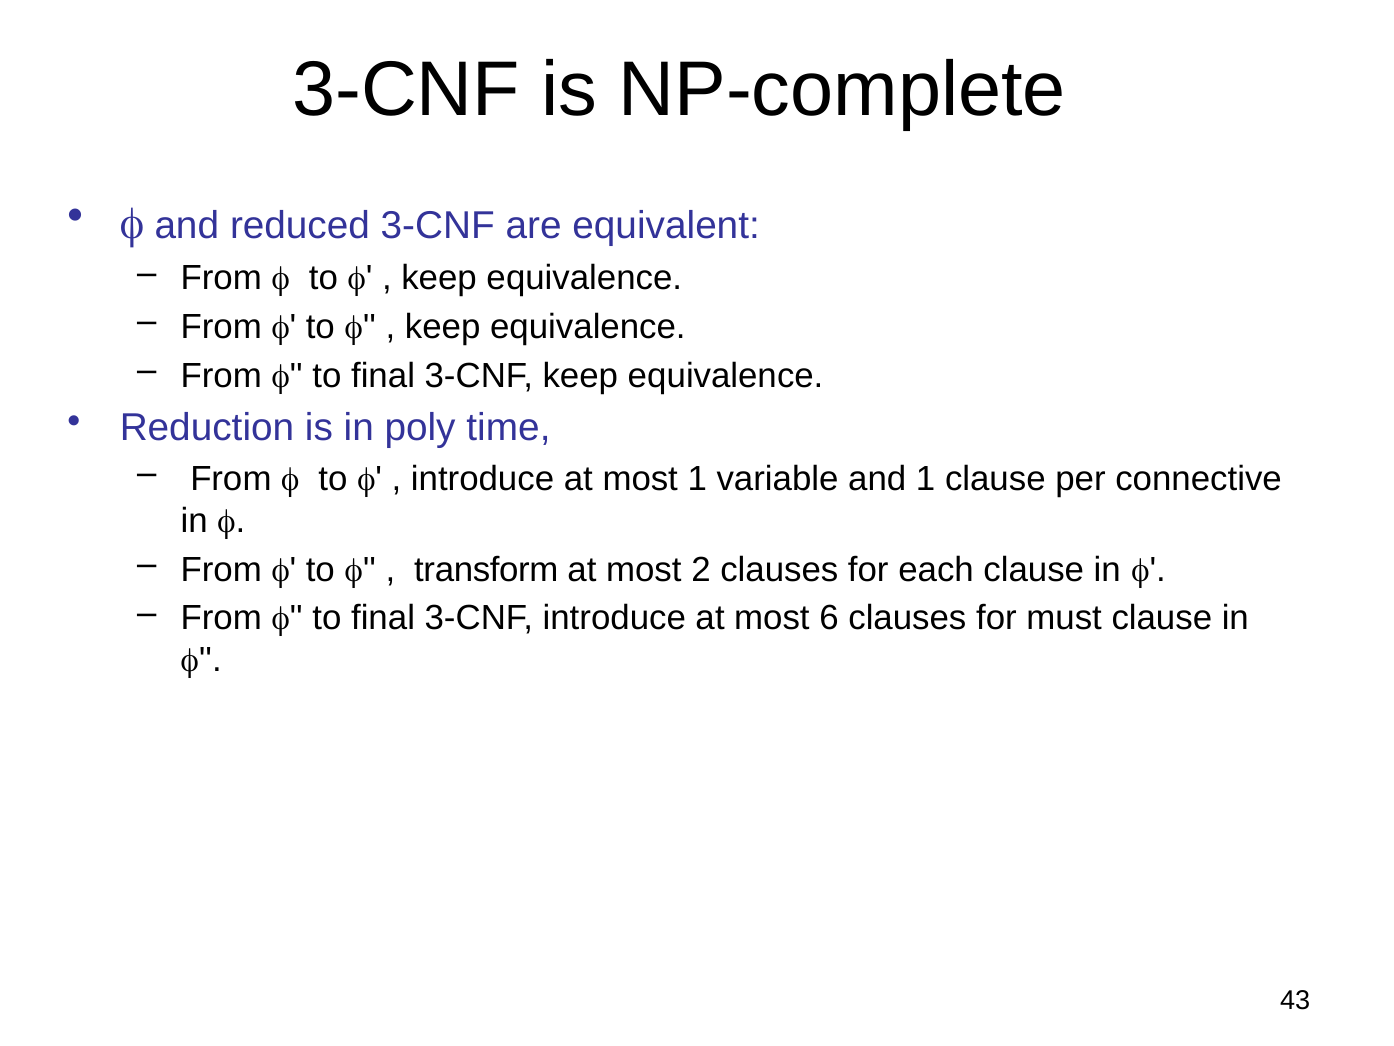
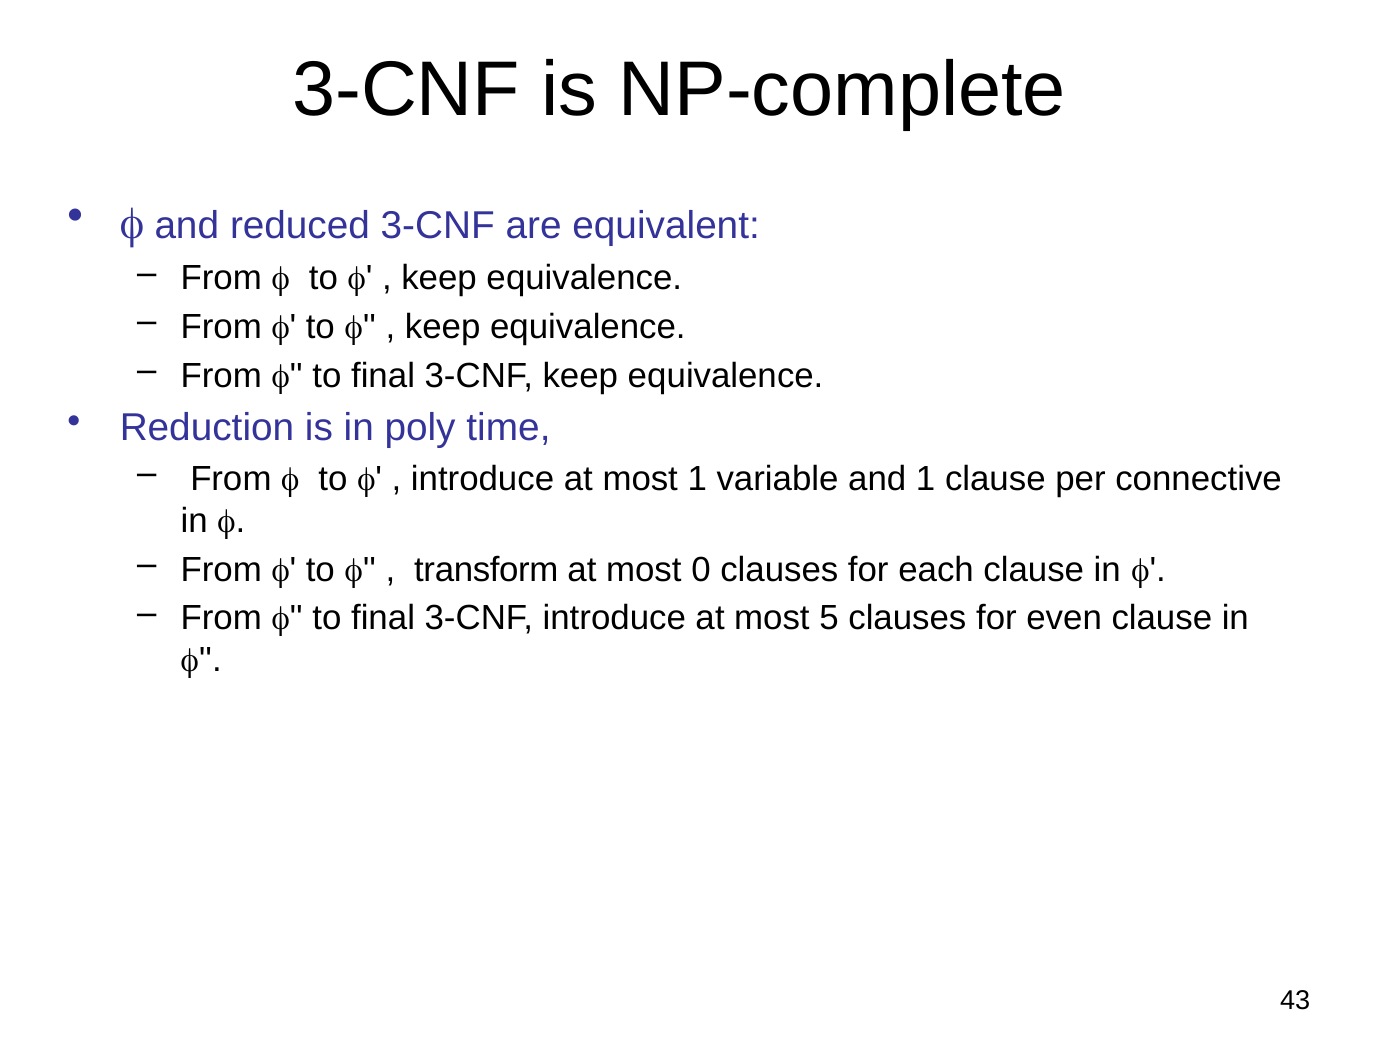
2: 2 -> 0 (701, 569)
6: 6 -> 5 (829, 618)
must: must -> even (1064, 618)
